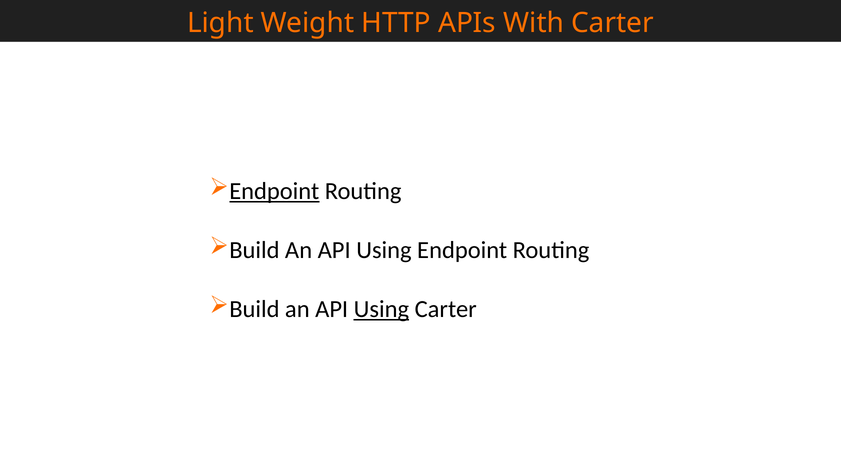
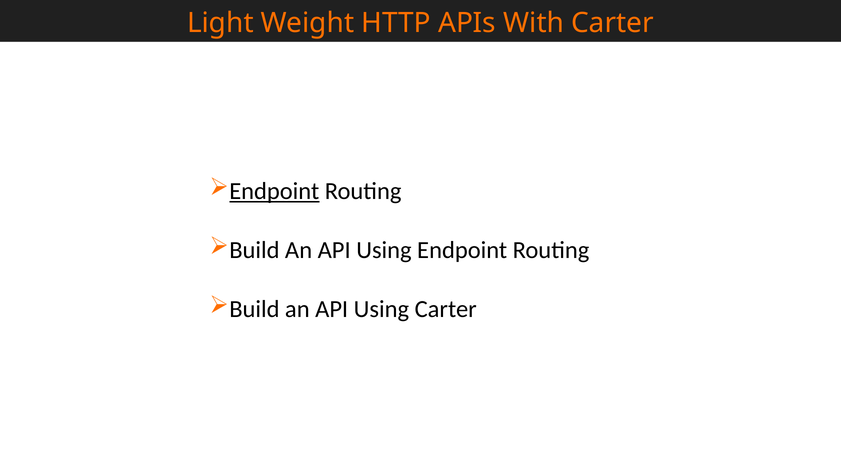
Using underline: present -> none (381, 309)
